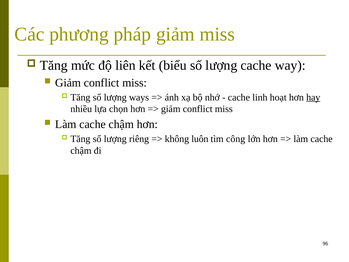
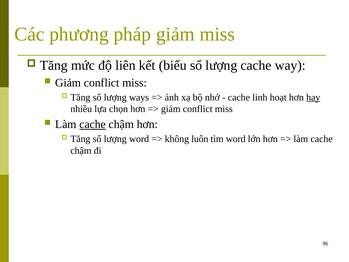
cache underline: none -> present (93, 124)
lượng riêng: riêng -> word (139, 139)
tìm công: công -> word (236, 139)
